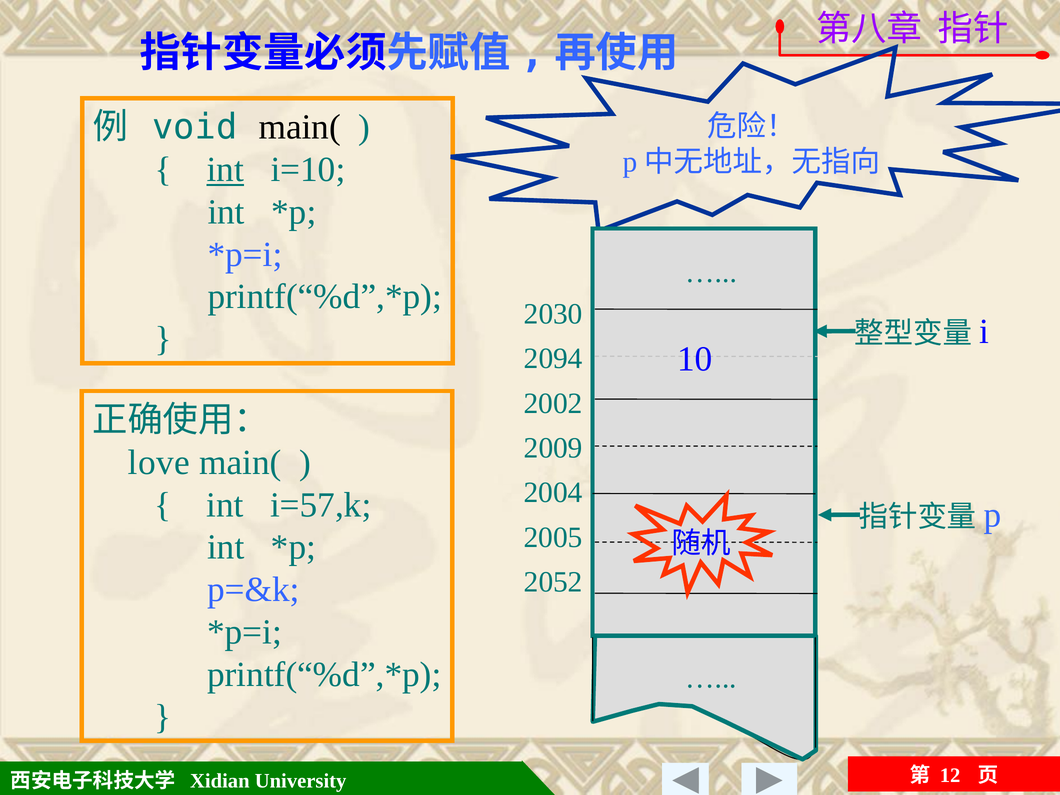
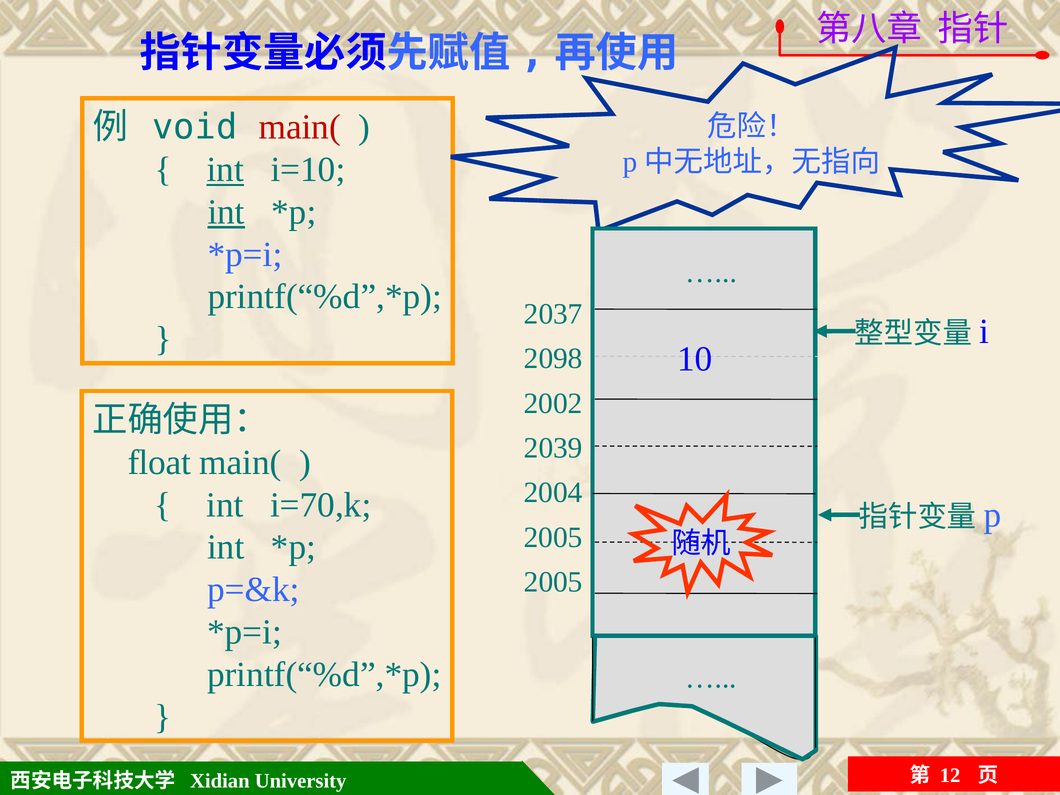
main( colour: black -> red (300, 127)
int underline: none -> present (226, 212)
2030: 2030 -> 2037 (553, 314)
2094: 2094 -> 2098 (553, 359)
2009: 2009 -> 2039 (553, 448)
love: love -> float (159, 462)
i=57,k: i=57,k -> i=70,k (321, 505)
2052: 2052 -> 2005 (553, 582)
